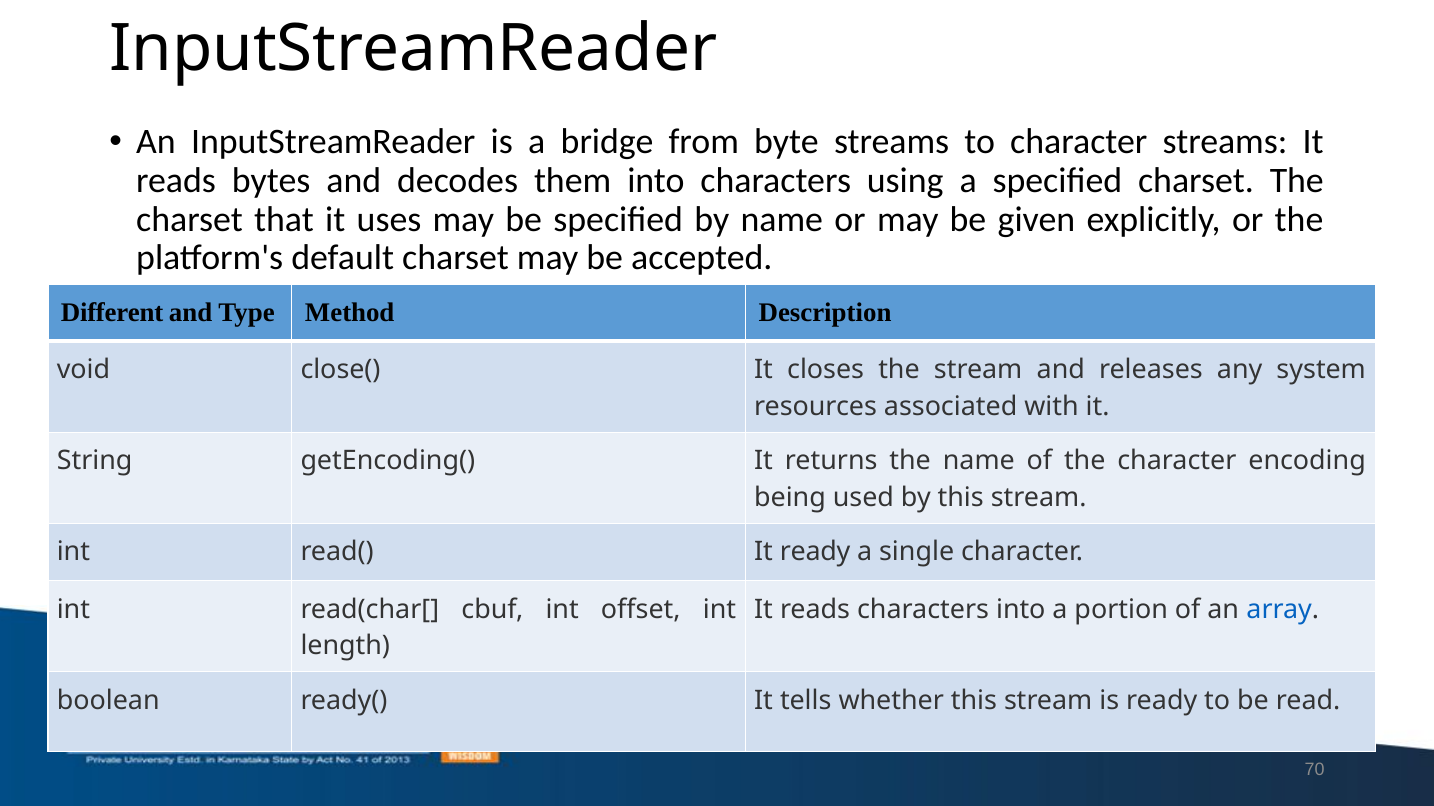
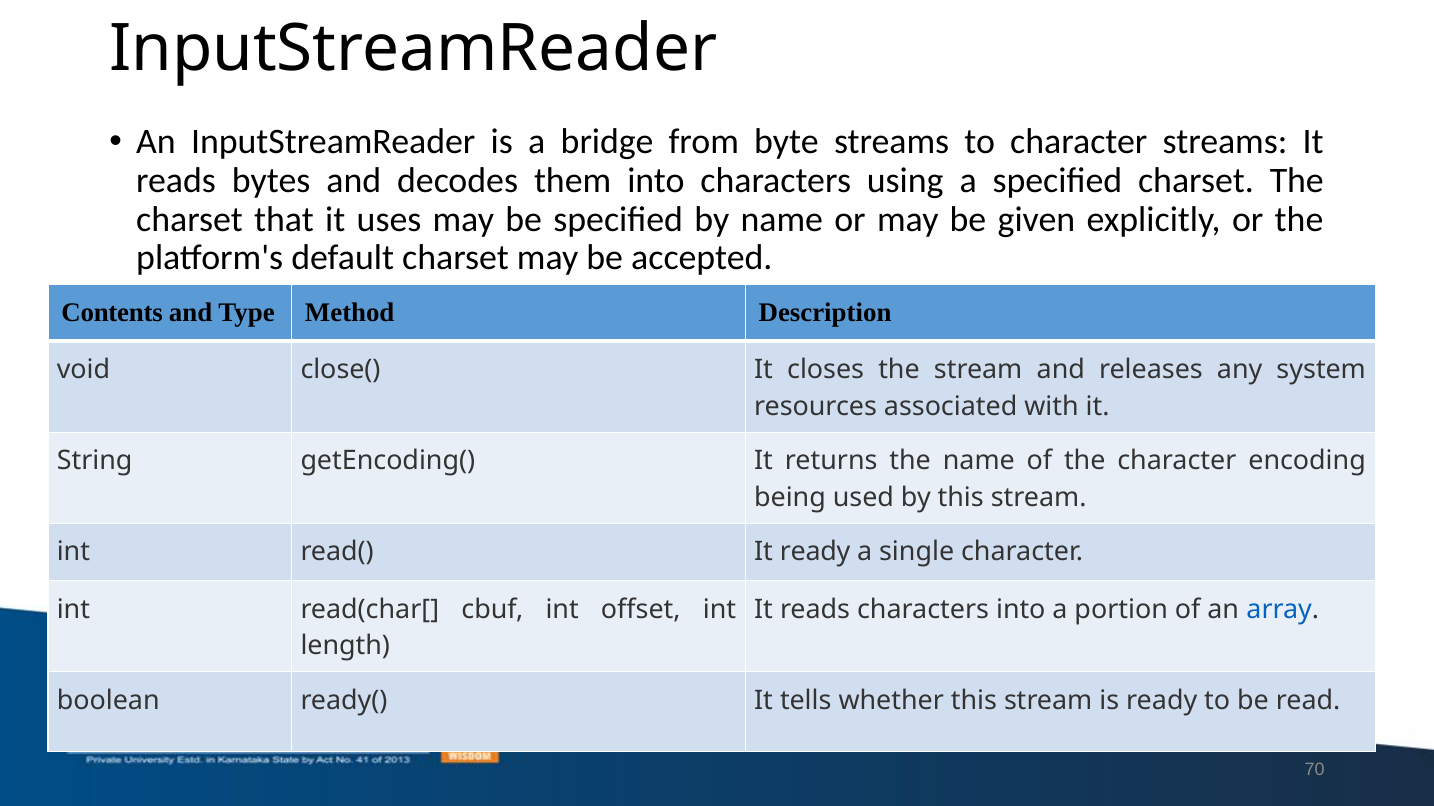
Different: Different -> Contents (112, 313)
